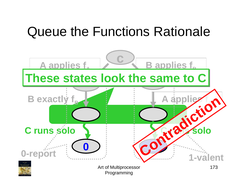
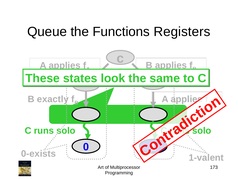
Rationale: Rationale -> Registers (182, 32)
0-report: 0-report -> 0-exists (39, 153)
